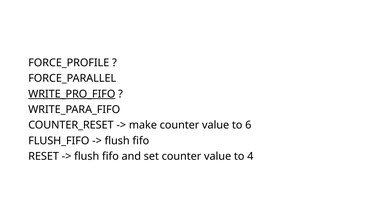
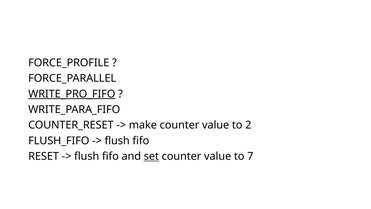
6: 6 -> 2 (248, 125)
set underline: none -> present (151, 156)
4: 4 -> 7 (250, 156)
